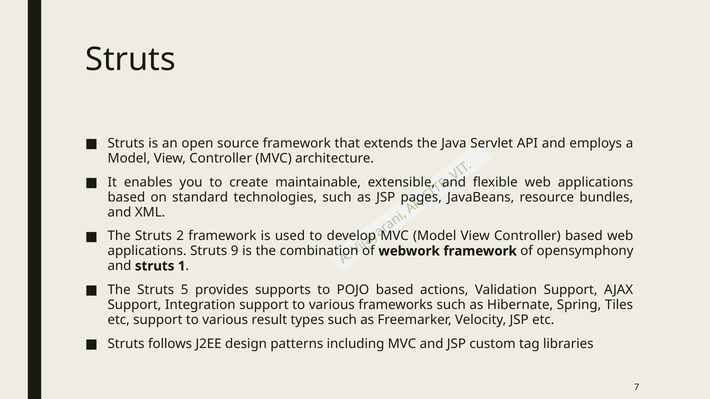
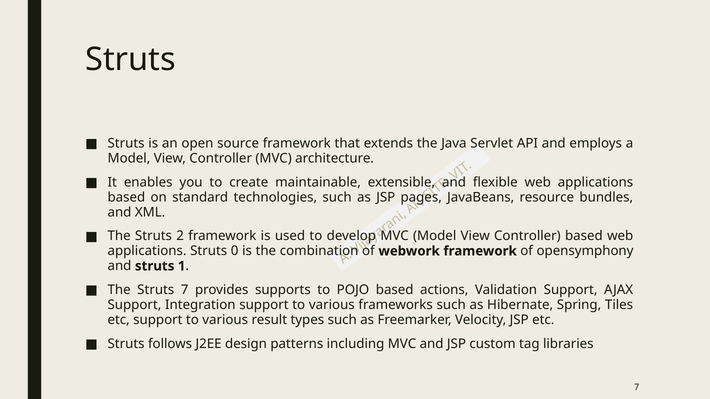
9: 9 -> 0 (235, 251)
Struts 5: 5 -> 7 (185, 290)
